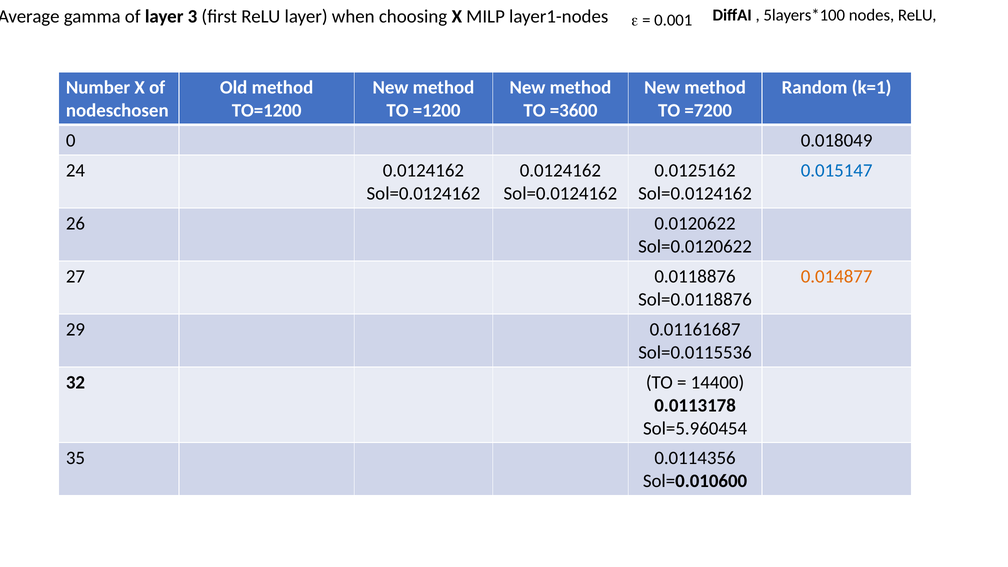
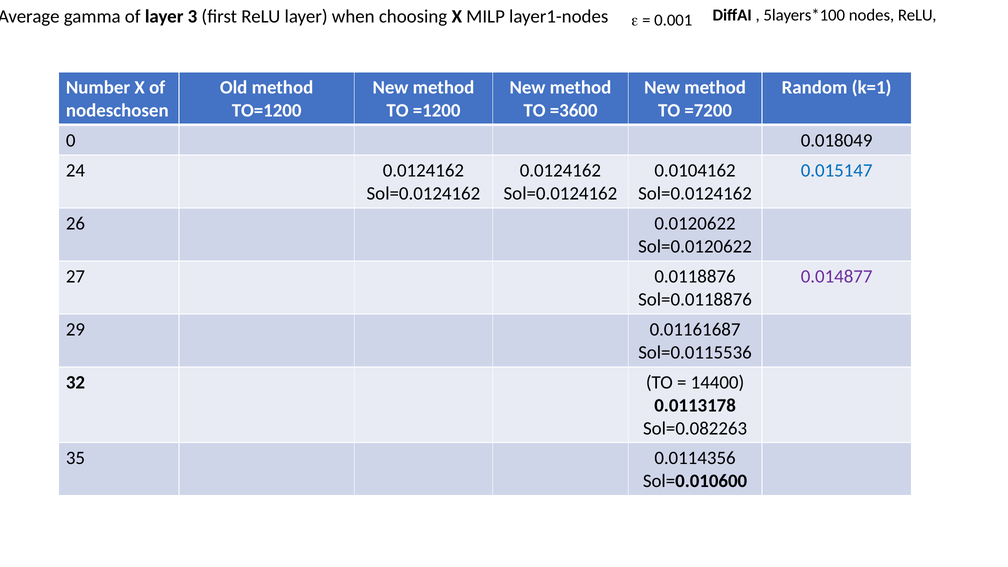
0.0125162: 0.0125162 -> 0.0104162 (695, 171)
0.014877 colour: orange -> purple (837, 276)
Sol=5.960454: Sol=5.960454 -> Sol=0.082263 (695, 429)
